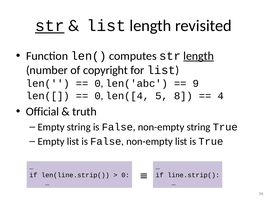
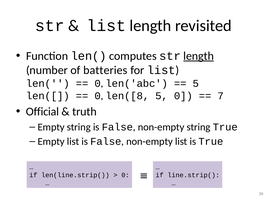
str underline: present -> none (50, 26)
copyright: copyright -> batteries (105, 70)
9: 9 -> 5 (196, 84)
len([4: len([4 -> len([8 (127, 96)
5 8: 8 -> 0 (183, 96)
4: 4 -> 7 (221, 96)
